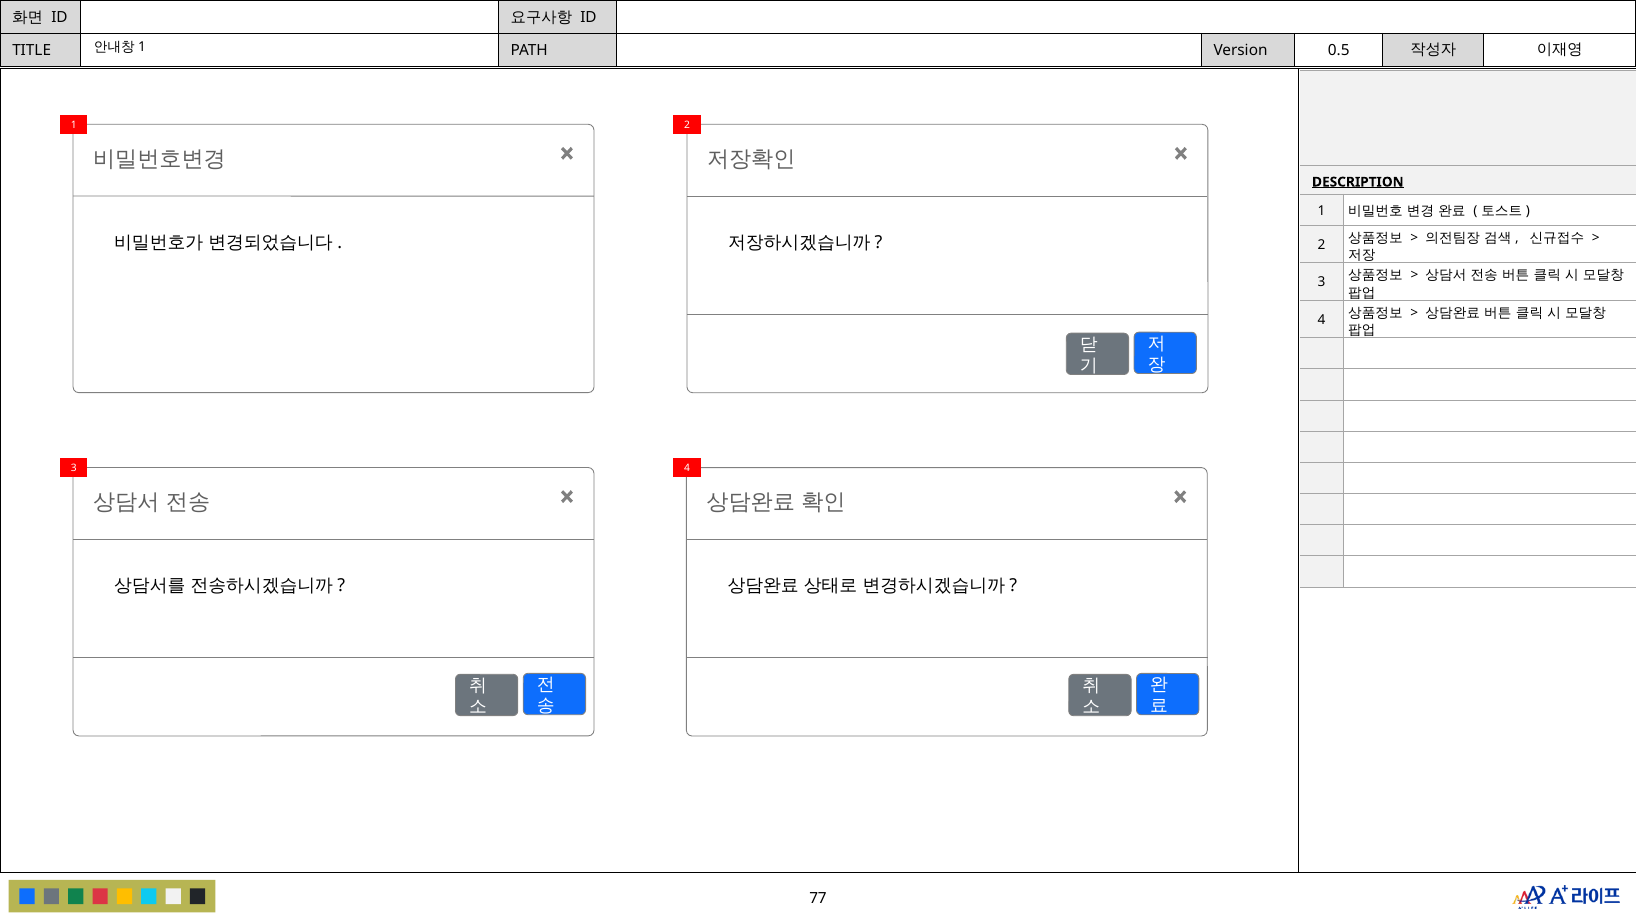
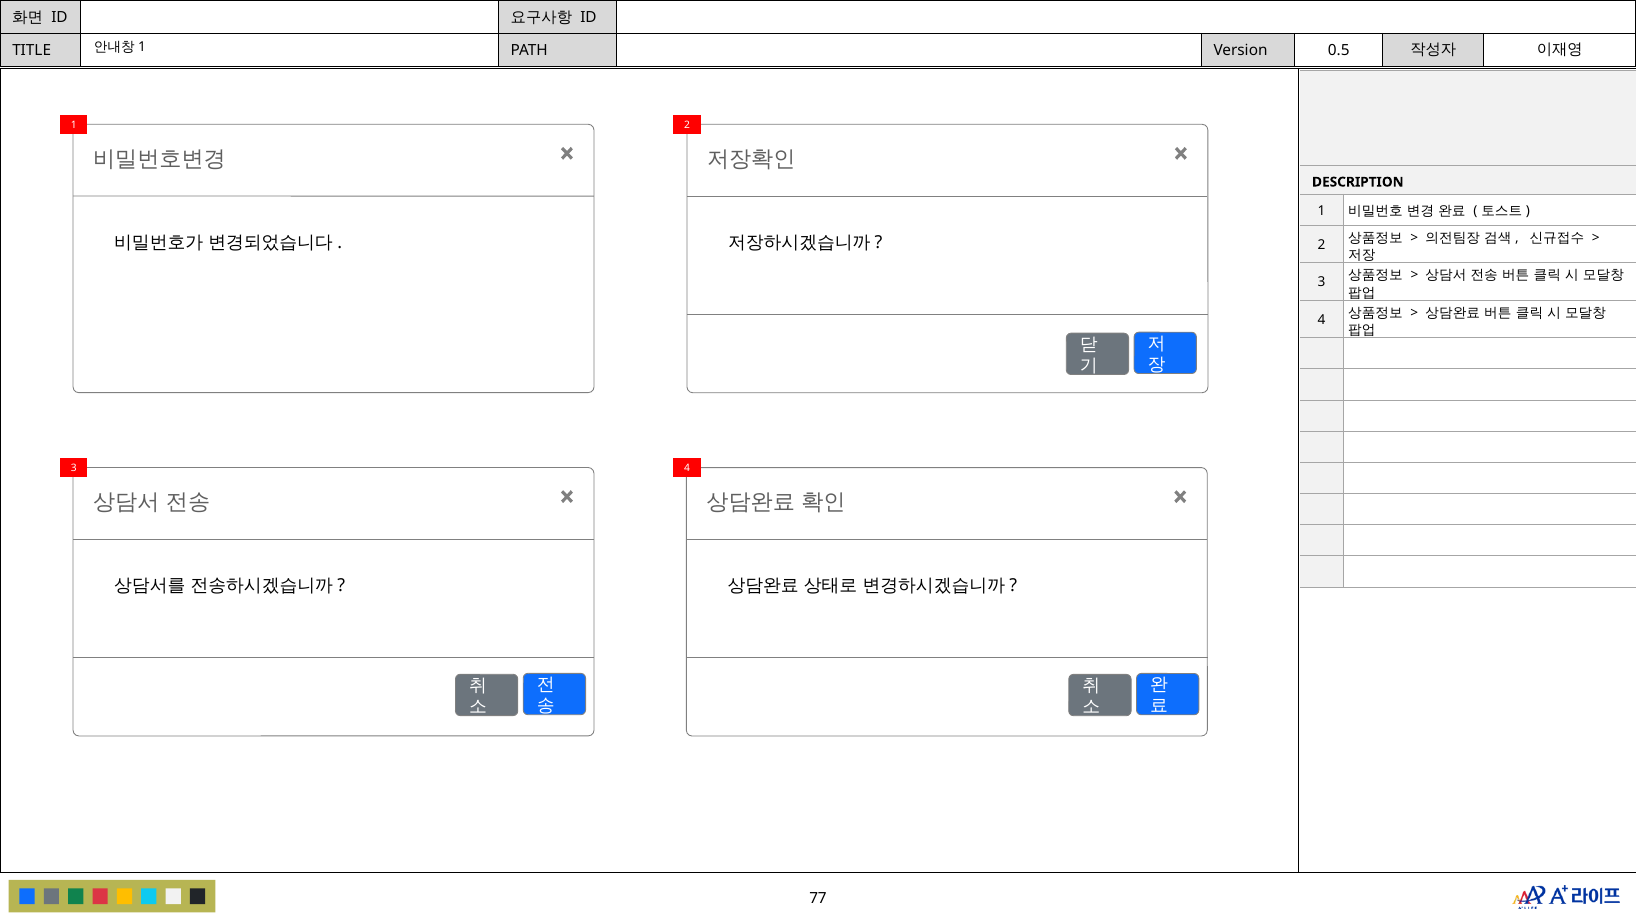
DESCRIPTION underline: present -> none (1358, 182)
